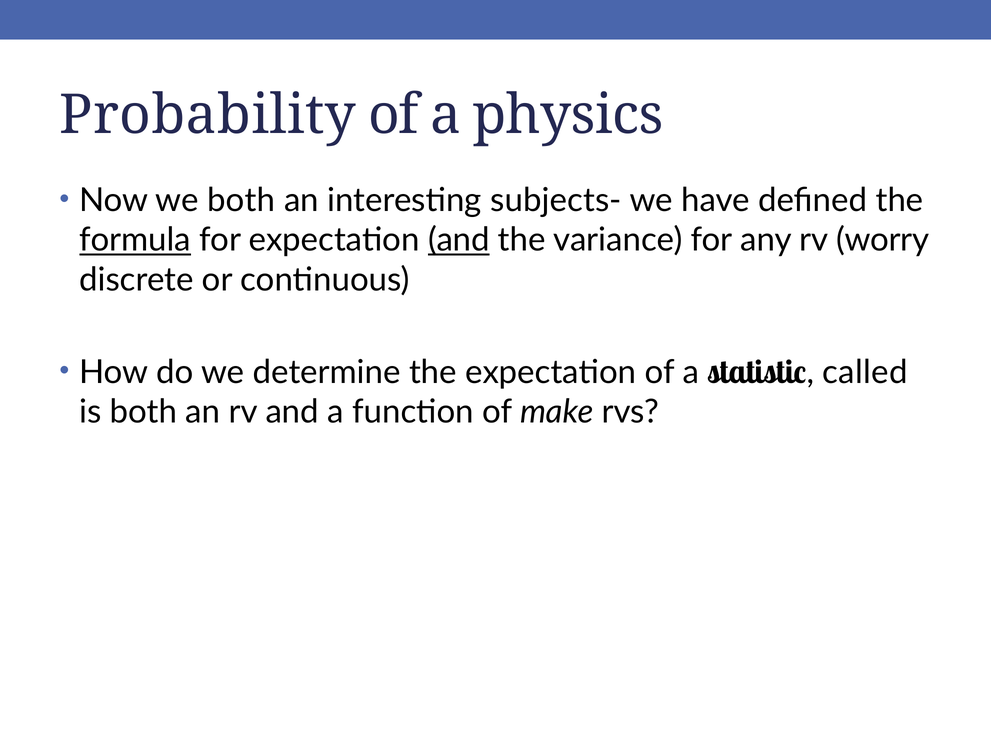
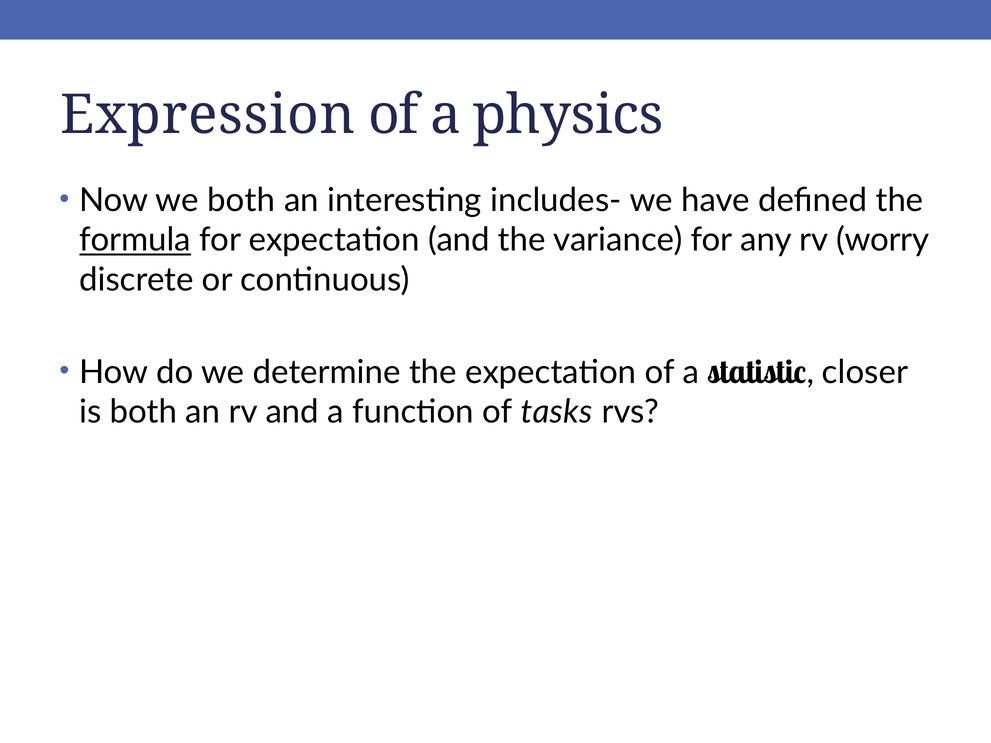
Probability: Probability -> Expression (208, 115)
subjects-: subjects- -> includes- (556, 201)
and underline: present -> none (459, 240)
called: called -> closer (865, 372)
make: make -> tasks (557, 412)
